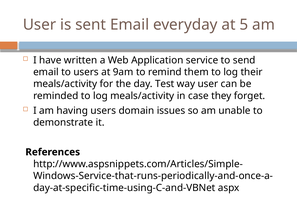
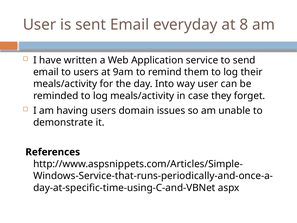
5: 5 -> 8 (244, 25)
Test: Test -> Into (165, 84)
